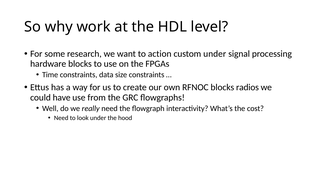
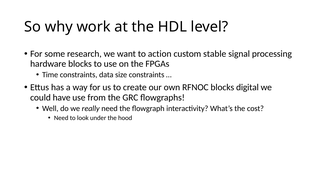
custom under: under -> stable (215, 54)
radios: radios -> digital (247, 87)
